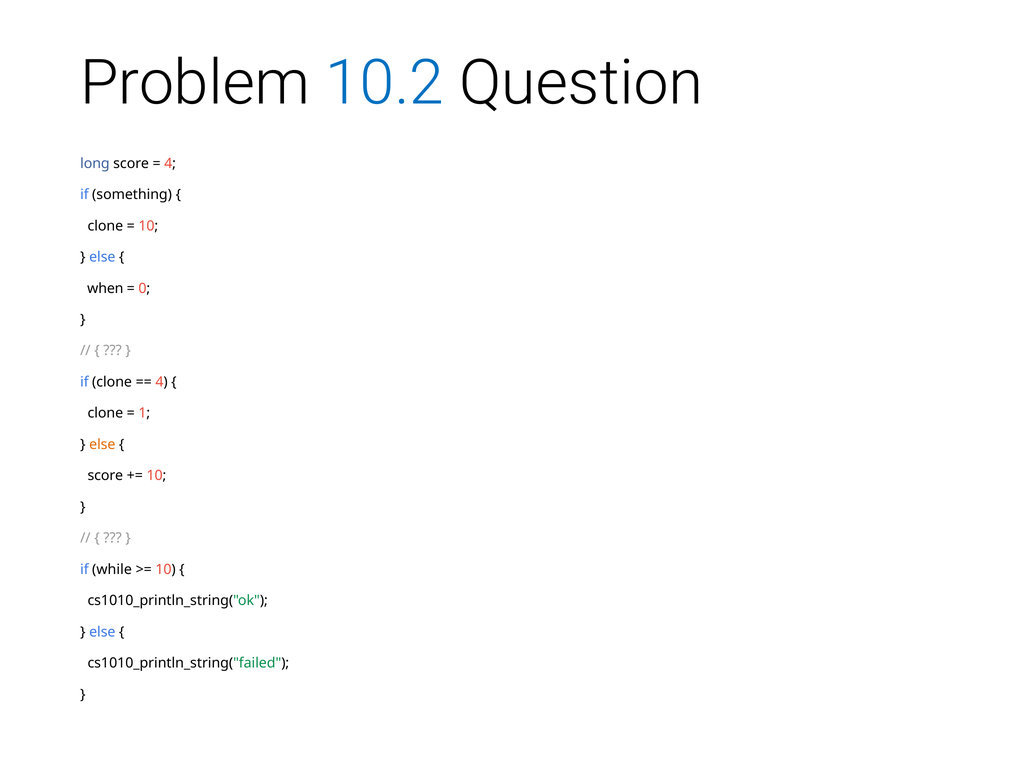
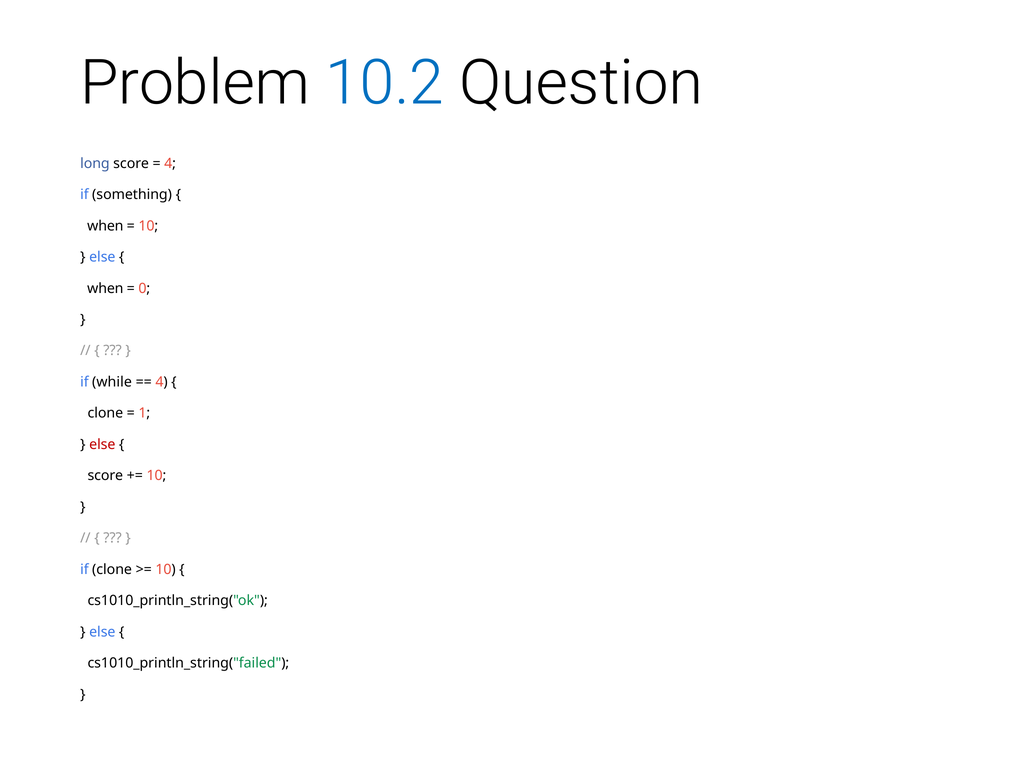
clone: clone -> when (105, 226)
if clone: clone -> while (112, 382)
else colour: orange -> red (102, 444)
if while: while -> clone (112, 569)
